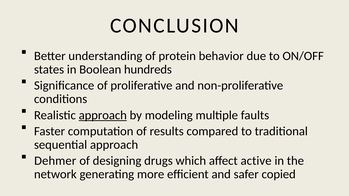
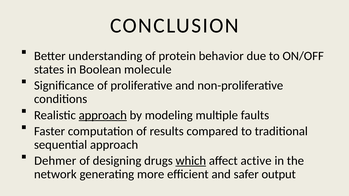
hundreds: hundreds -> molecule (148, 70)
which underline: none -> present (191, 161)
copied: copied -> output (279, 175)
